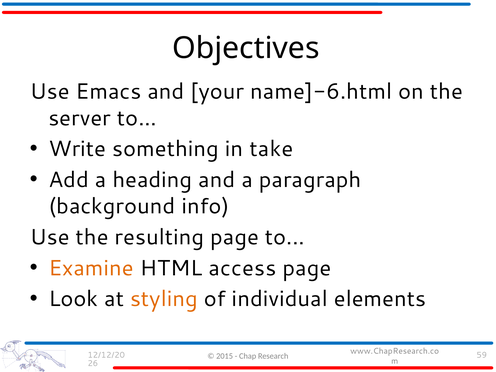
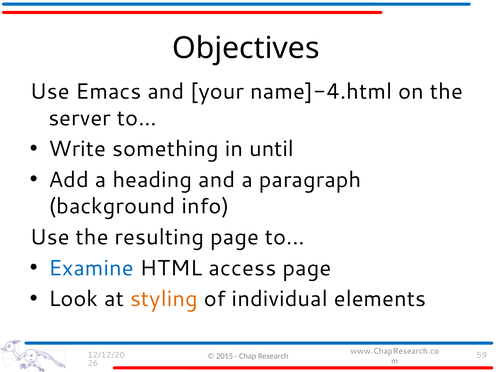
name]-6.html: name]-6.html -> name]-4.html (321, 92)
take: take -> until (272, 149)
Examine colour: orange -> blue (91, 268)
